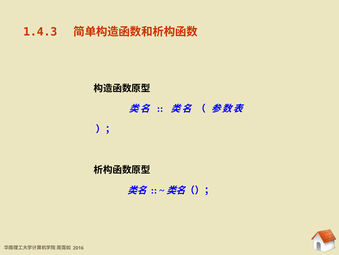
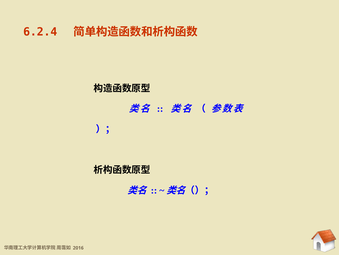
1.4.3: 1.4.3 -> 6.2.4 (40, 32)
